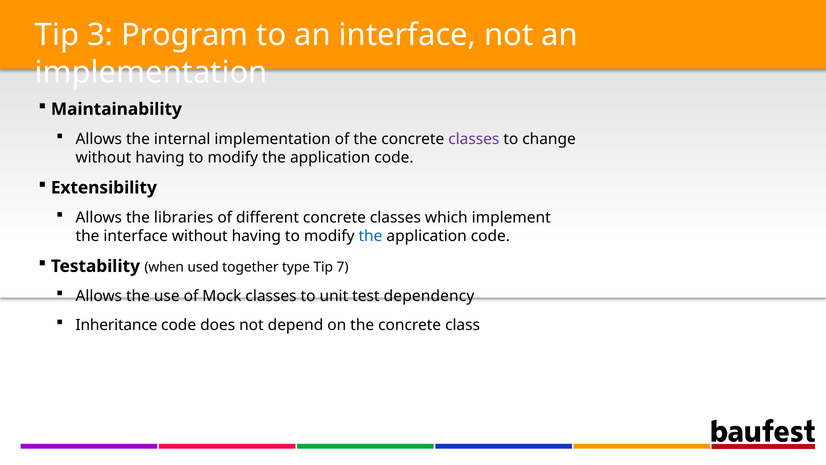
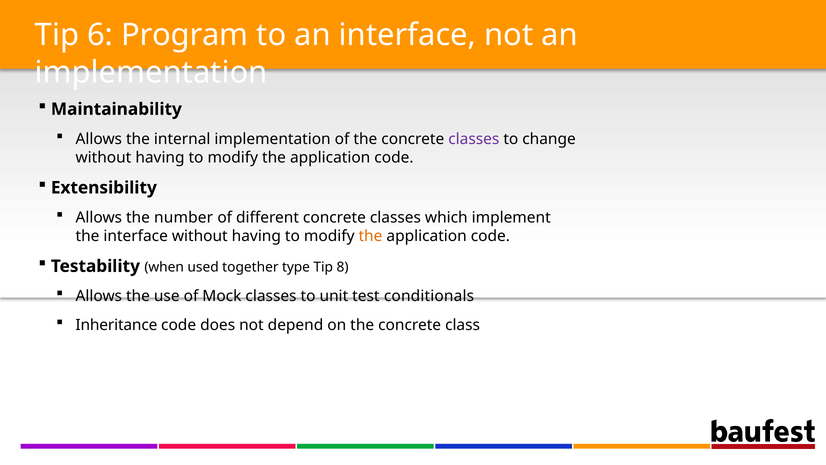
3: 3 -> 6 (100, 35)
libraries: libraries -> number (184, 217)
the colour: blue -> orange (370, 236)
7: 7 -> 8 (343, 267)
dependency: dependency -> conditionals (429, 296)
